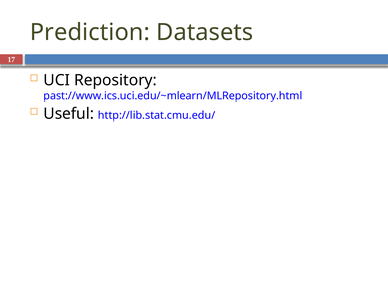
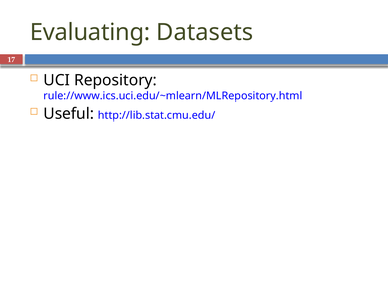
Prediction: Prediction -> Evaluating (90, 32)
past://www.ics.uci.edu/~mlearn/MLRepository.html: past://www.ics.uci.edu/~mlearn/MLRepository.html -> rule://www.ics.uci.edu/~mlearn/MLRepository.html (173, 96)
